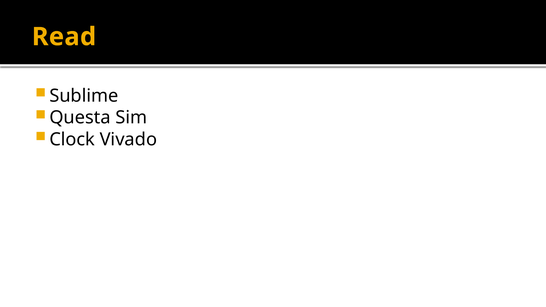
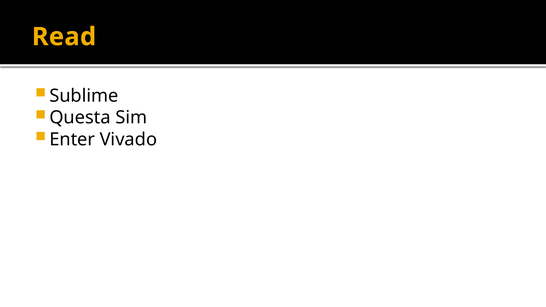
Clock: Clock -> Enter (72, 139)
